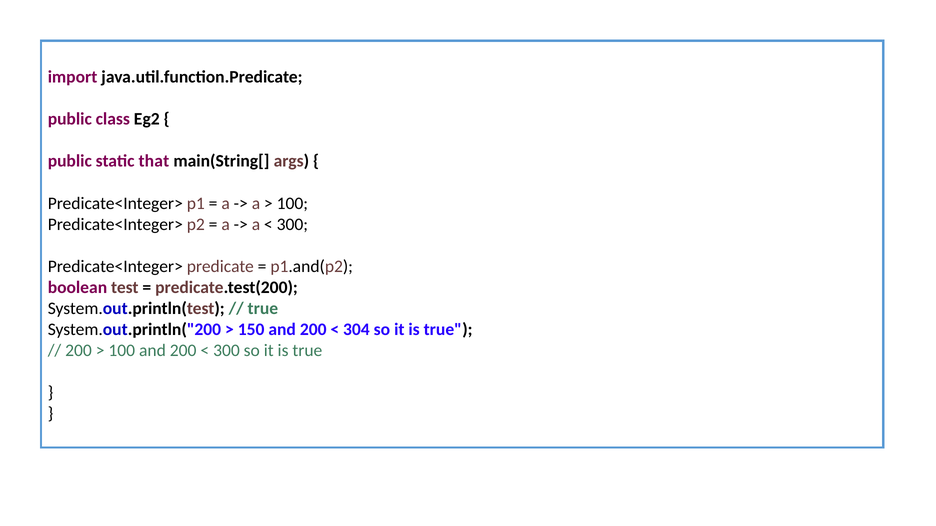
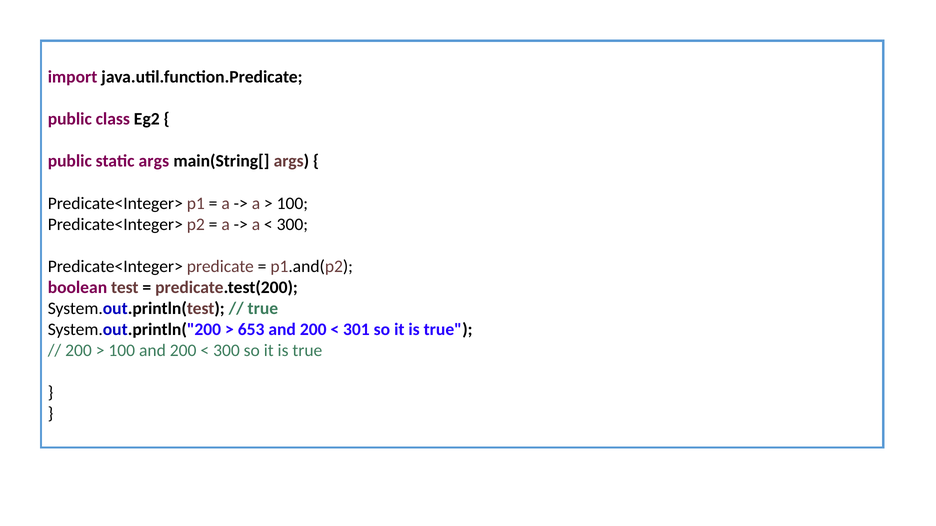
static that: that -> args (154, 161)
150: 150 -> 653 (251, 330)
304: 304 -> 301 (356, 330)
